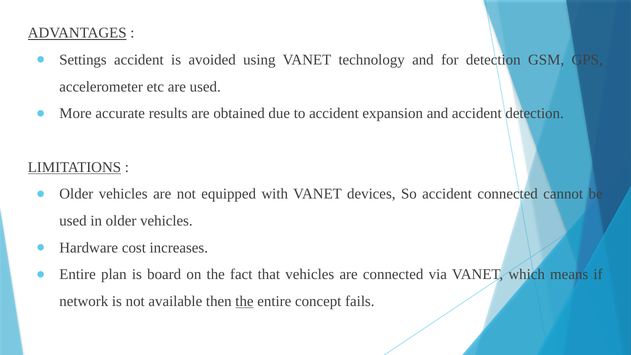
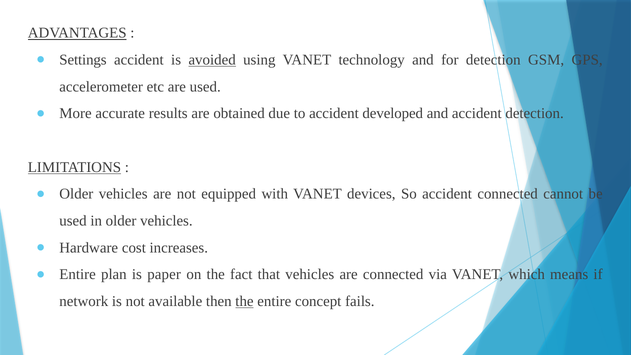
avoided underline: none -> present (212, 60)
expansion: expansion -> developed (393, 114)
board: board -> paper (164, 275)
